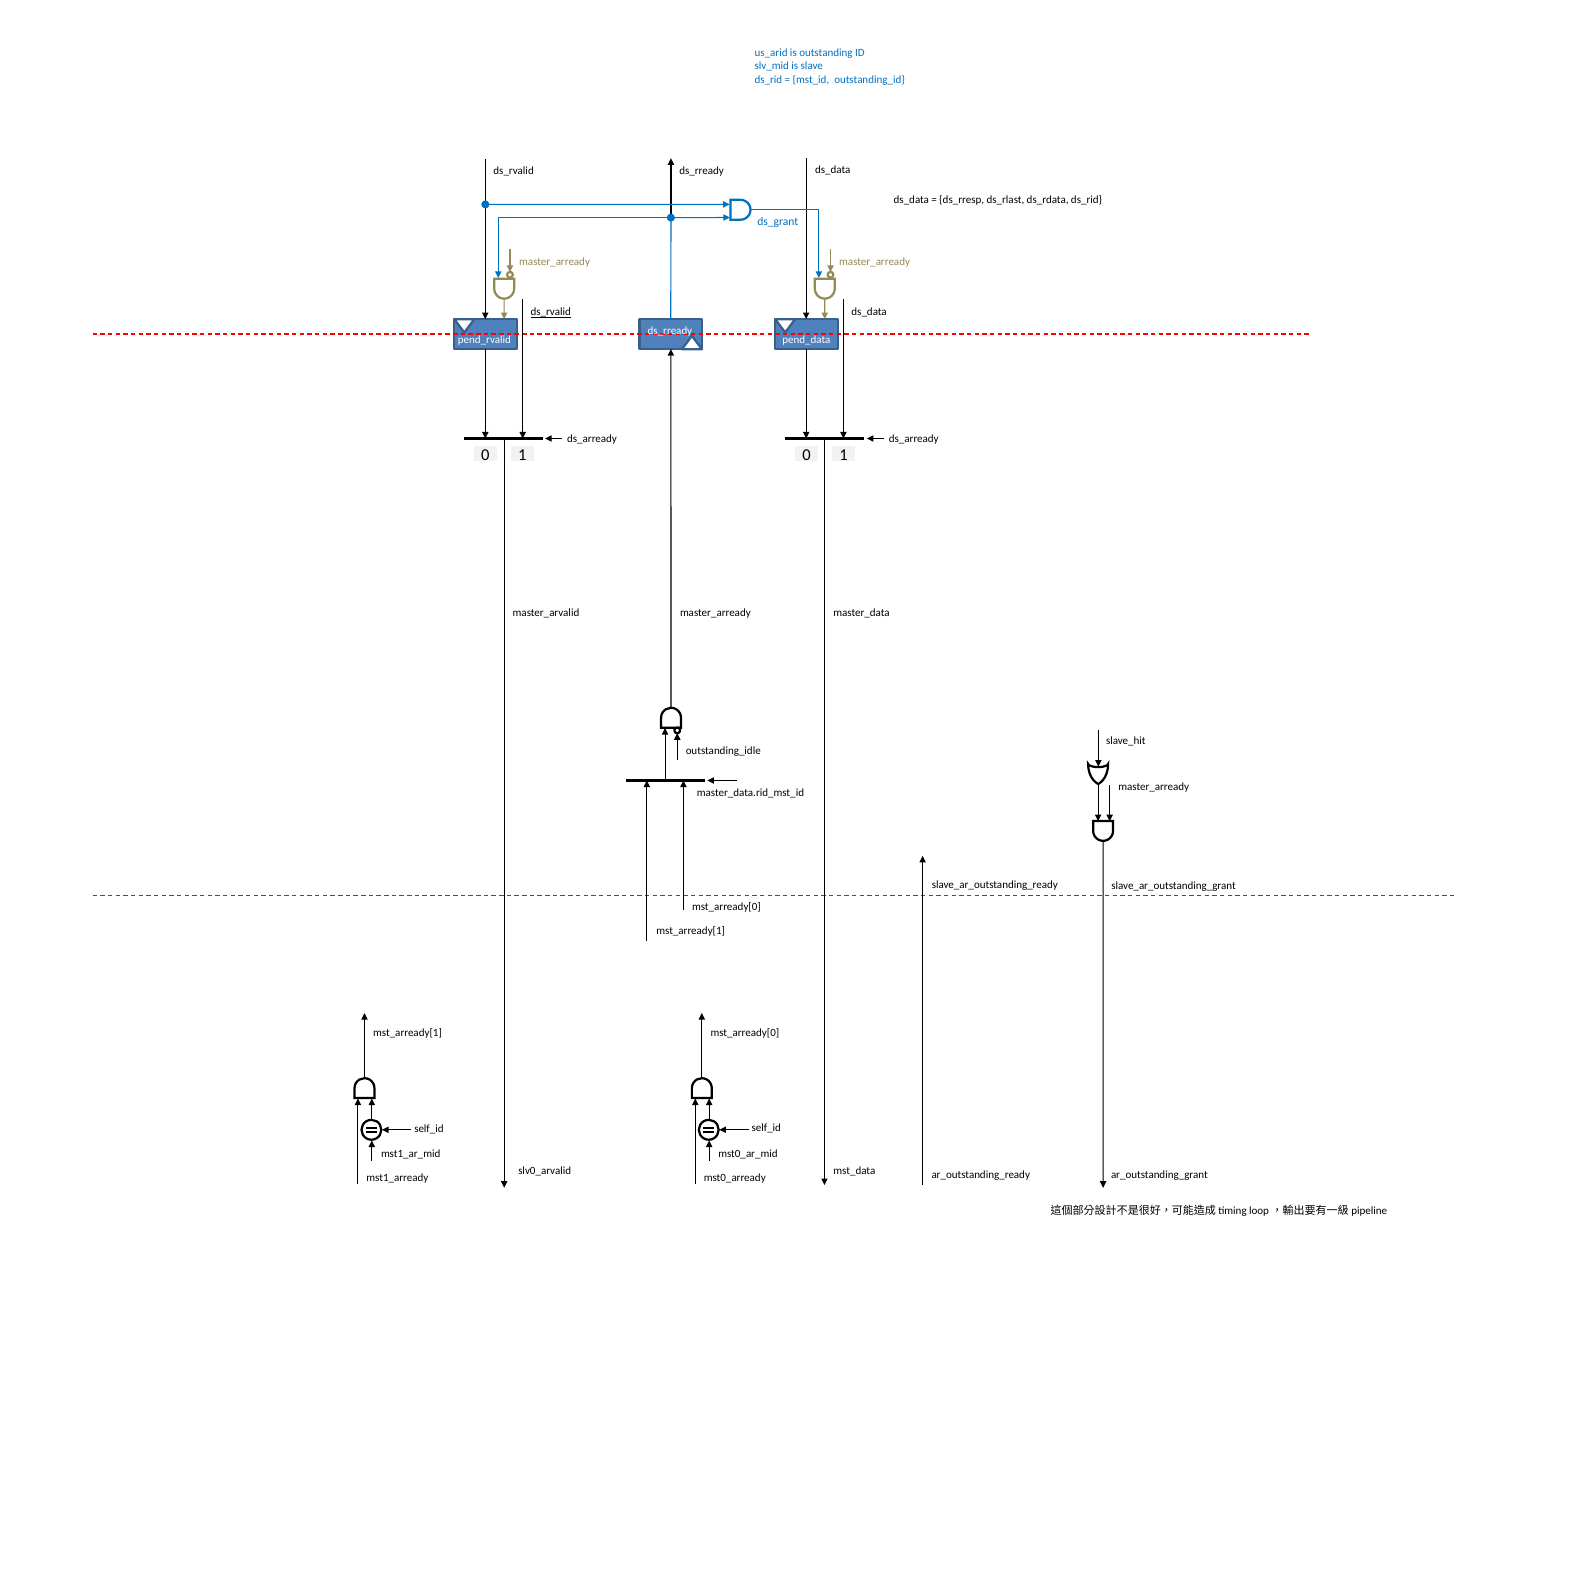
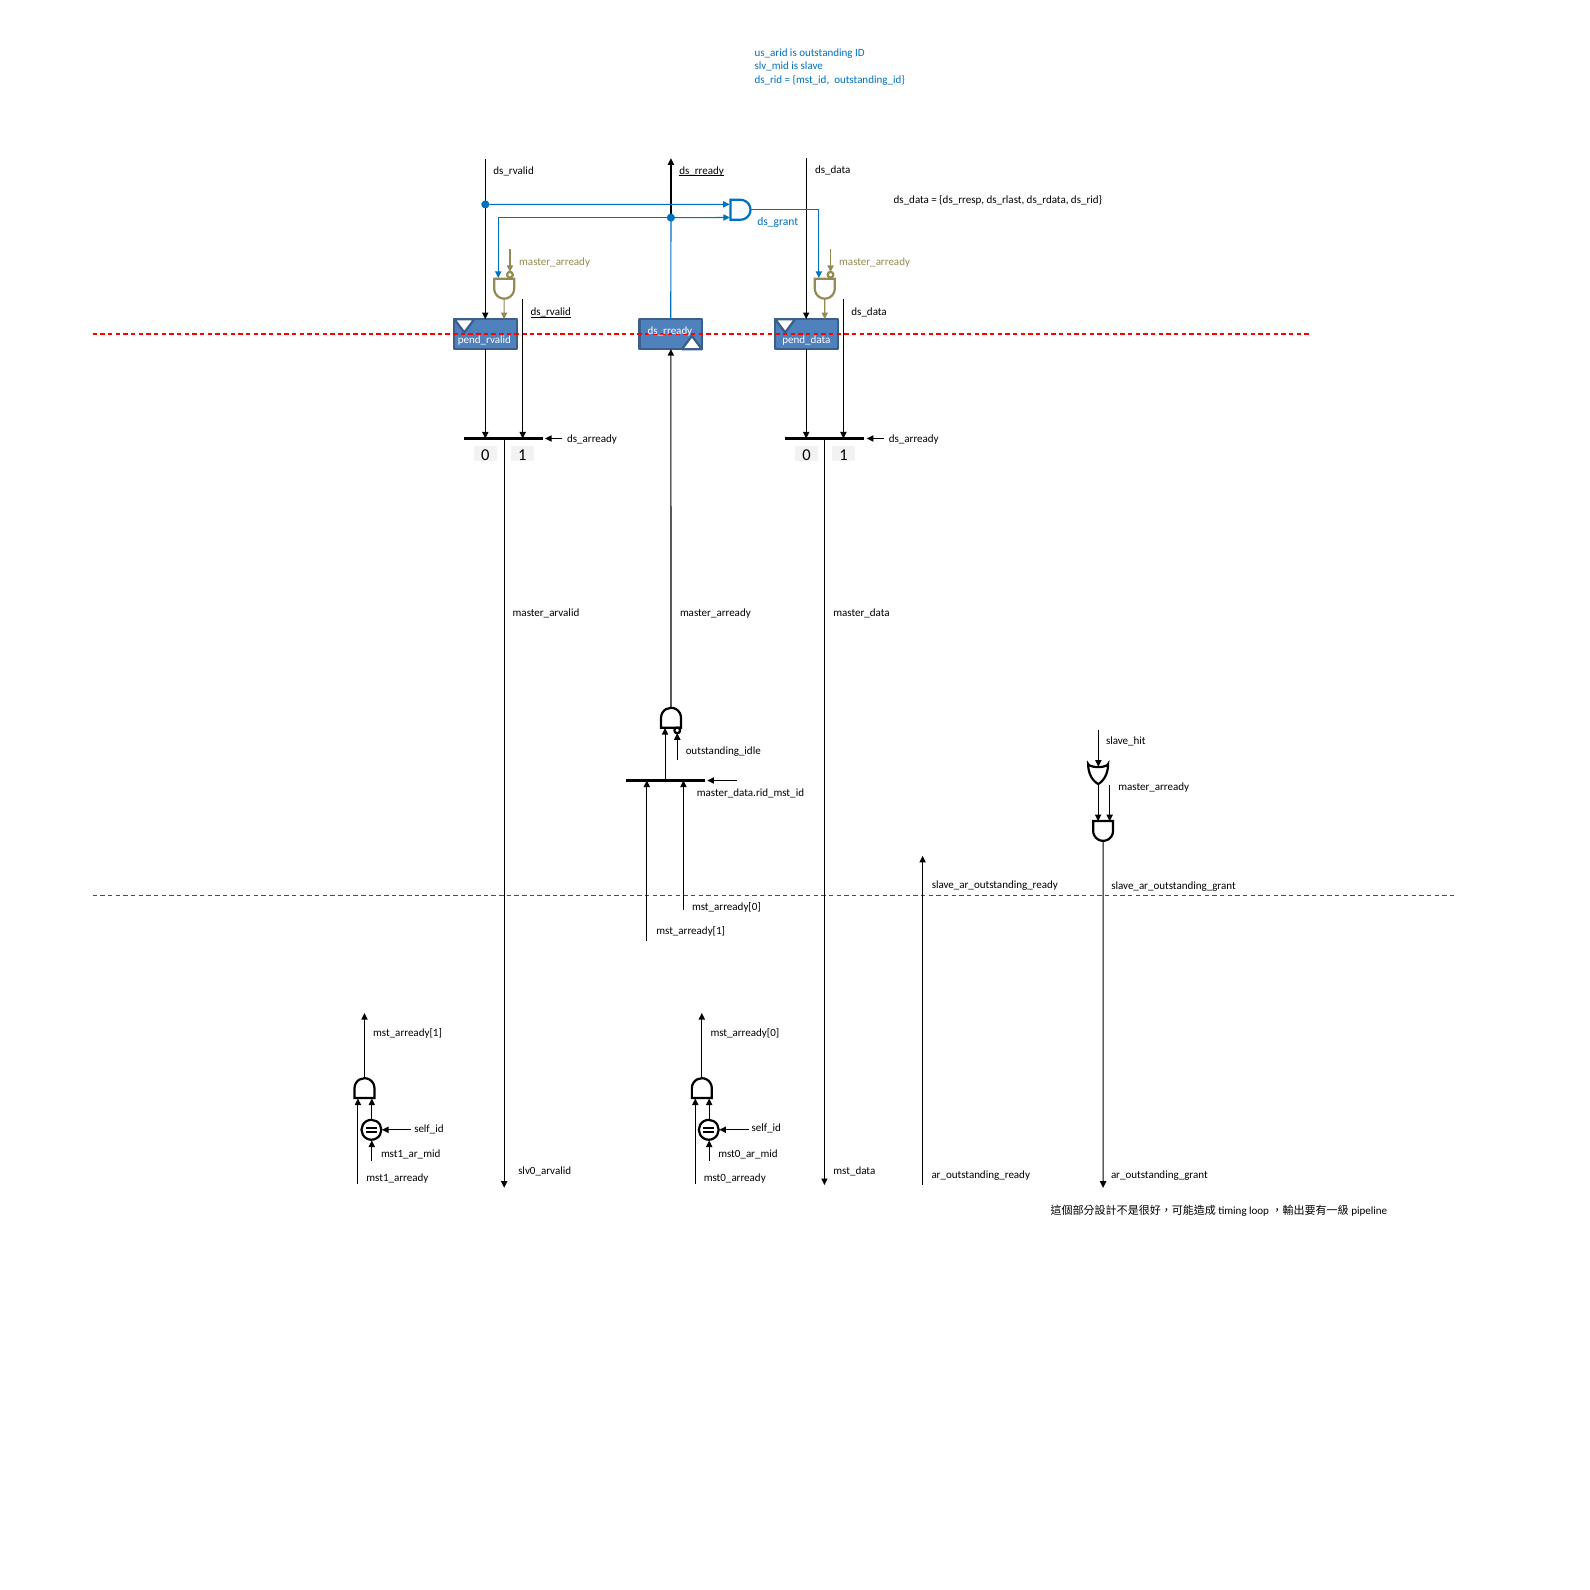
ds_rready underline: none -> present (702, 170)
